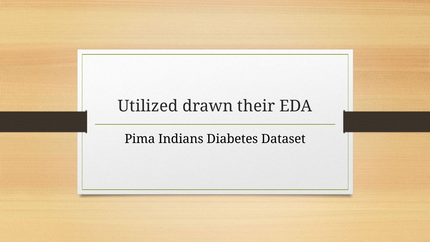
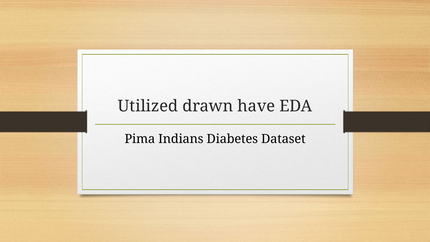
their: their -> have (256, 106)
